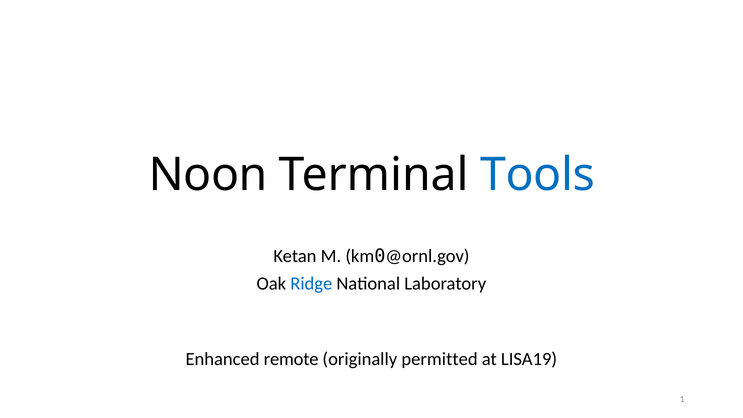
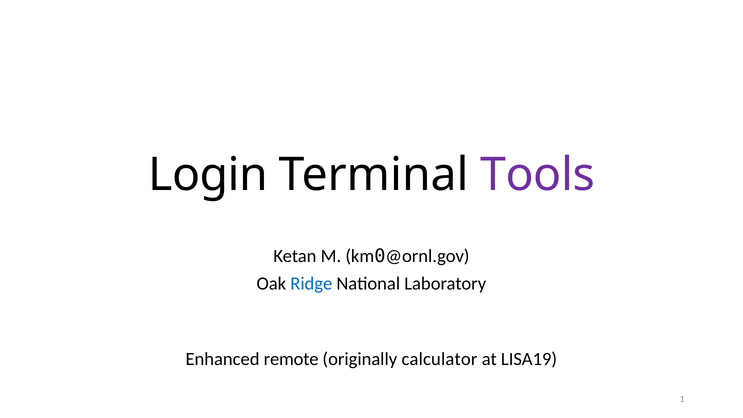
Noon: Noon -> Login (208, 175)
Tools colour: blue -> purple (538, 175)
permitted: permitted -> calculator (439, 359)
